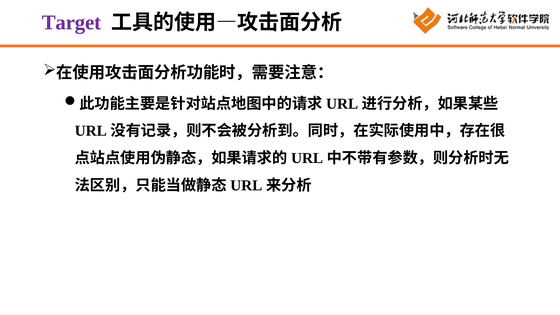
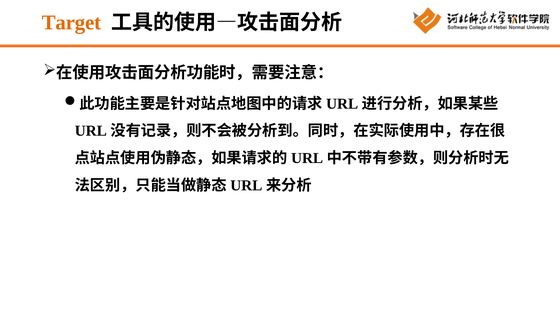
Target colour: purple -> orange (72, 23)
